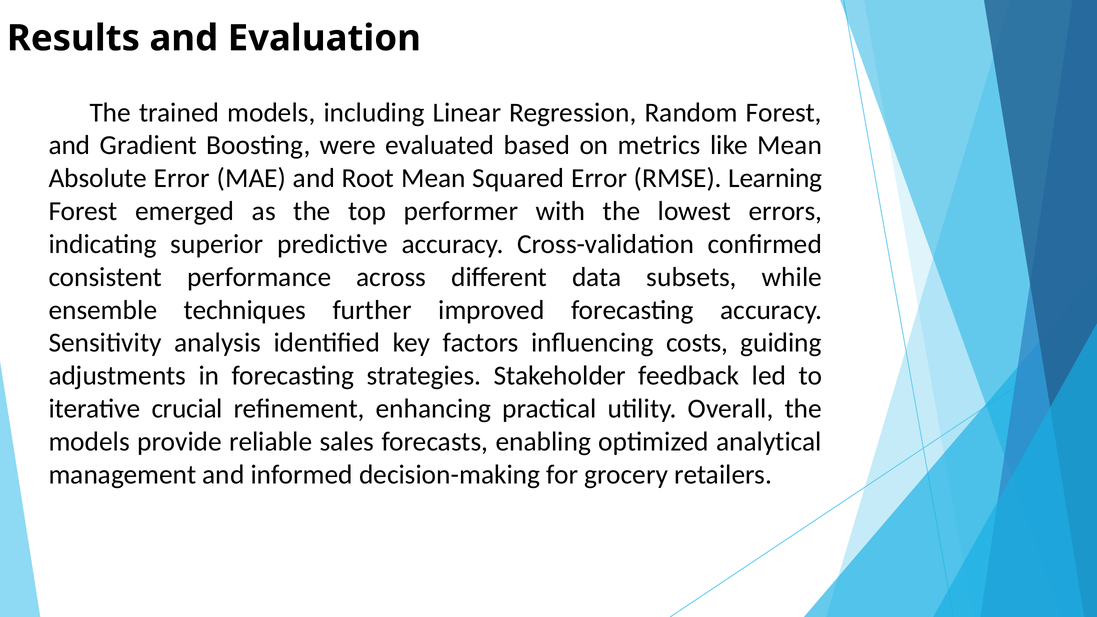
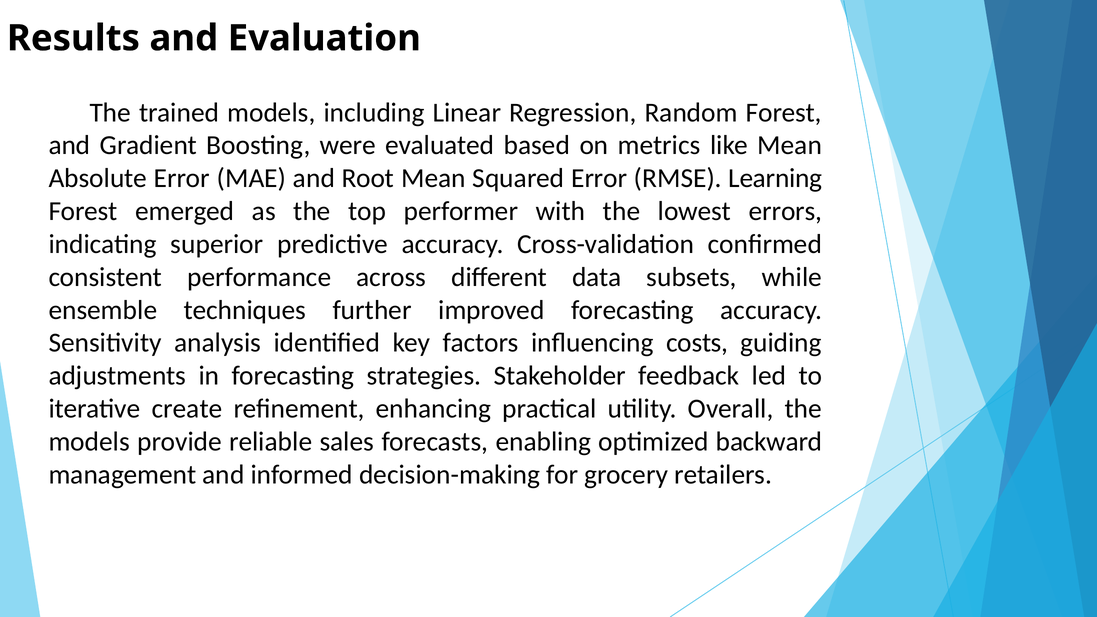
crucial: crucial -> create (187, 409)
analytical: analytical -> backward (769, 442)
